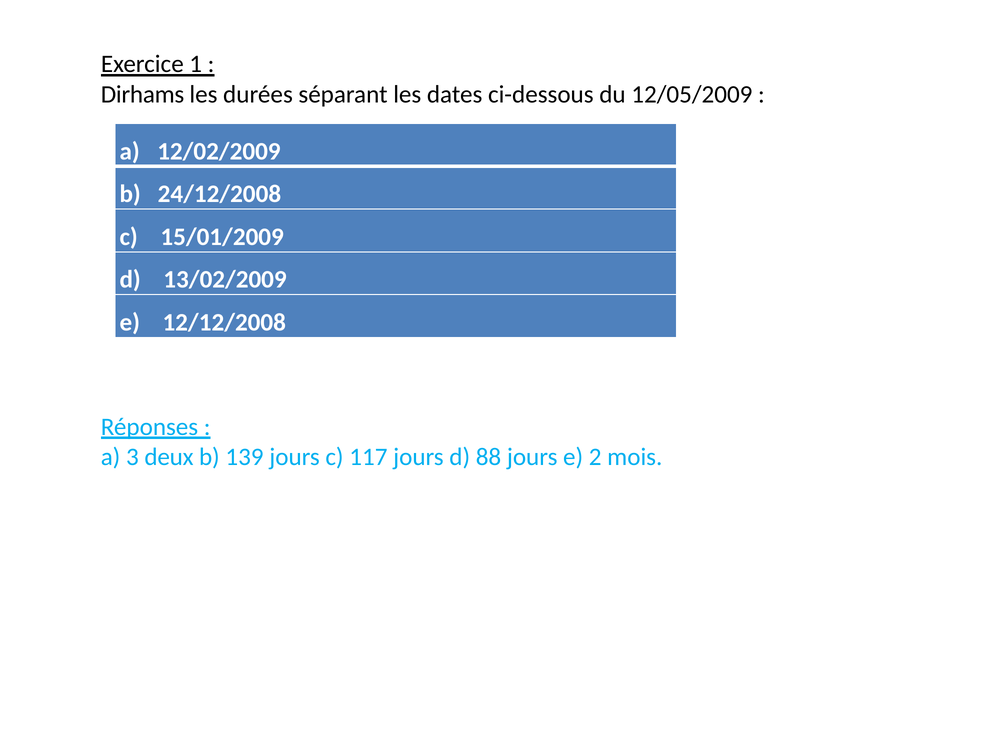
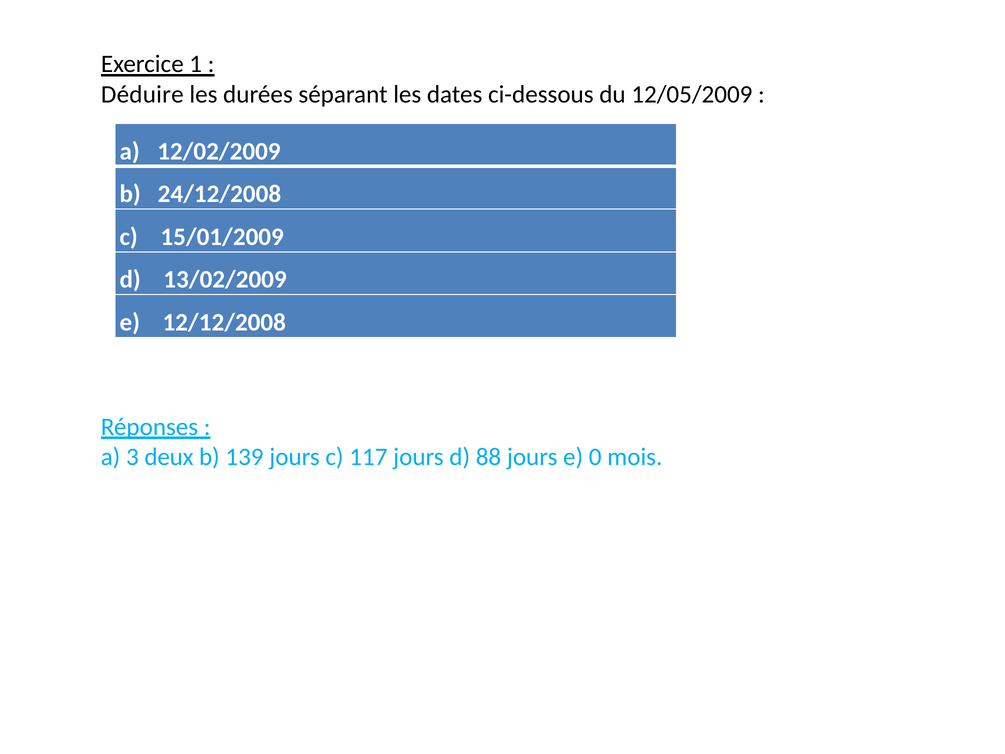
Dirhams: Dirhams -> Déduire (142, 94)
2: 2 -> 0 (595, 457)
